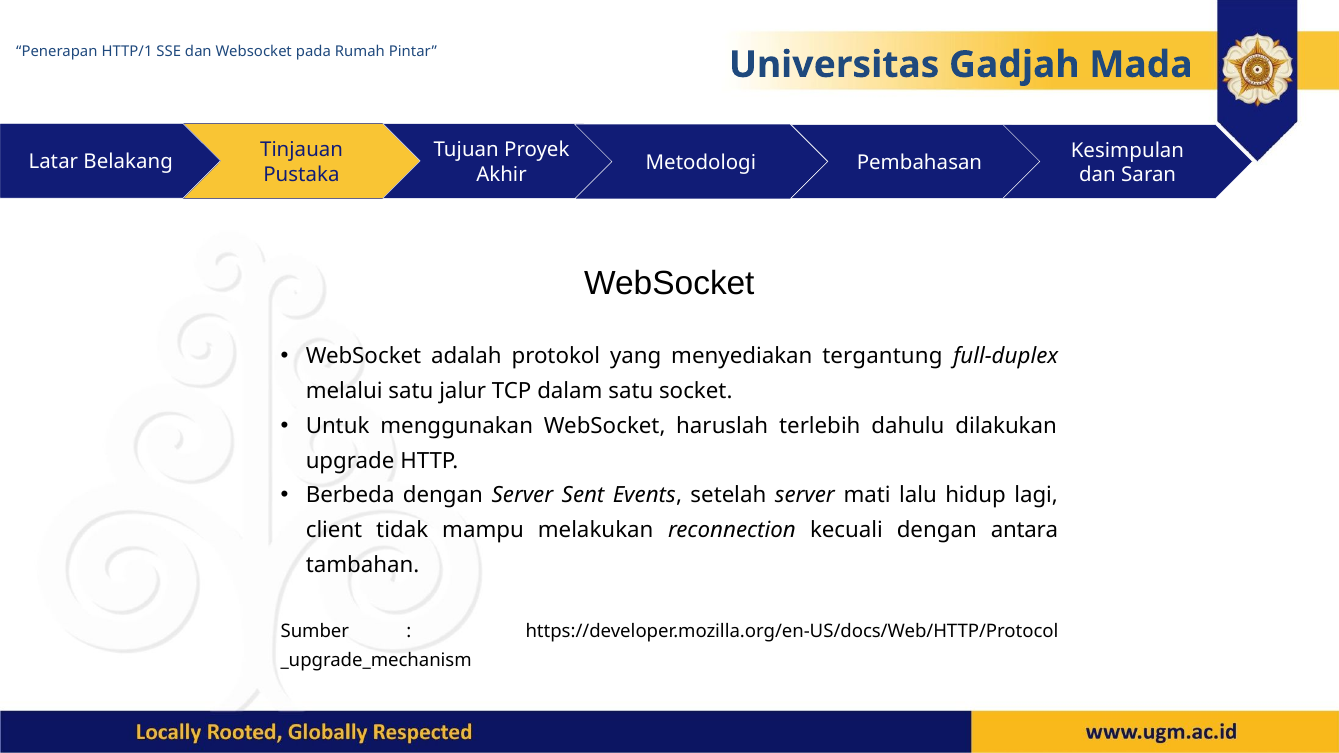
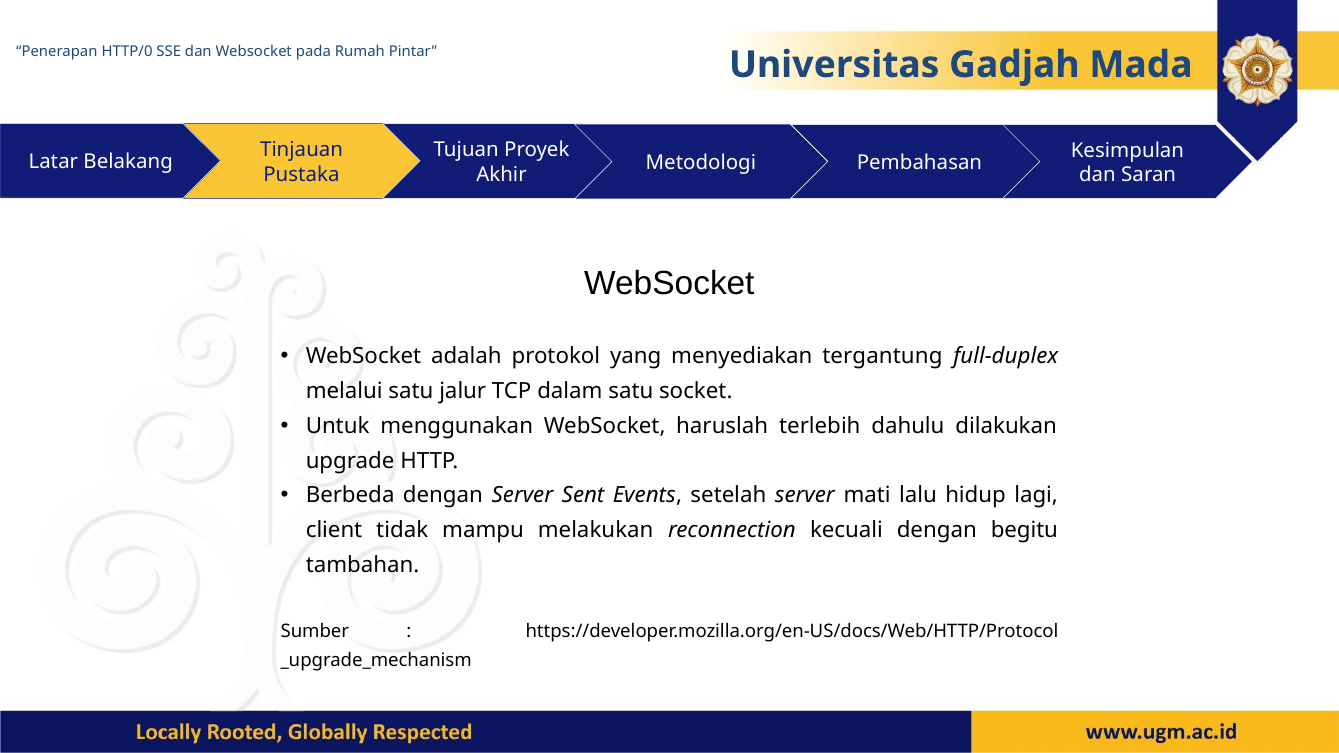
HTTP/1: HTTP/1 -> HTTP/0 (127, 52)
antara: antara -> begitu (1024, 531)
